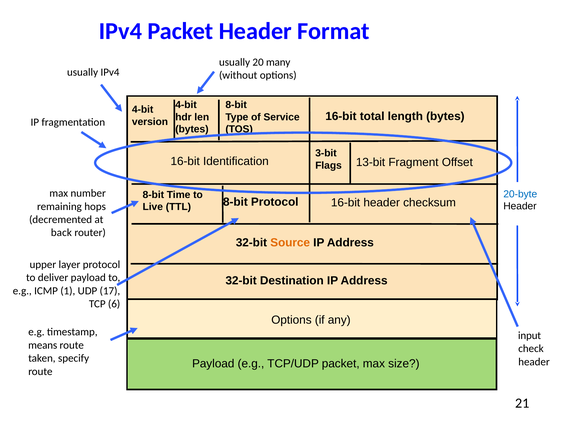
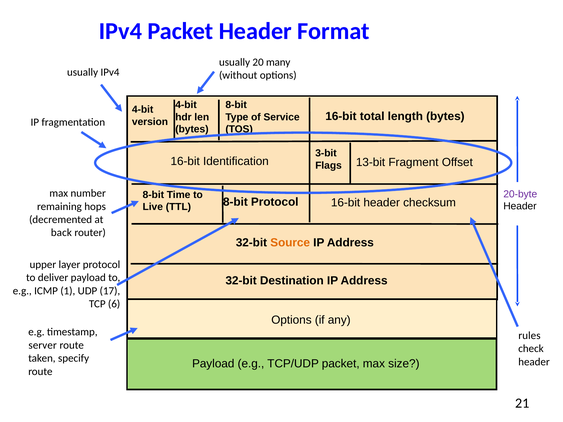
20-byte colour: blue -> purple (520, 194)
input: input -> rules (529, 336)
means: means -> server (43, 345)
